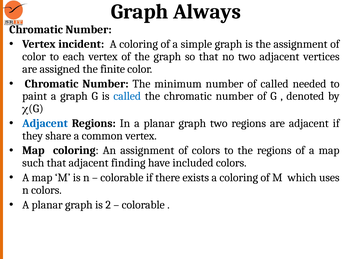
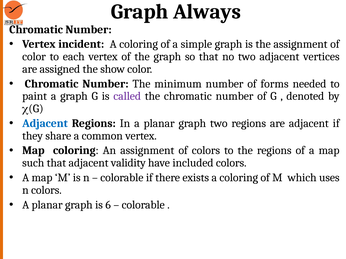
finite: finite -> show (113, 69)
of called: called -> forms (275, 84)
called colour: blue -> purple (127, 96)
finding: finding -> validity (128, 163)
2: 2 -> 6 (108, 205)
